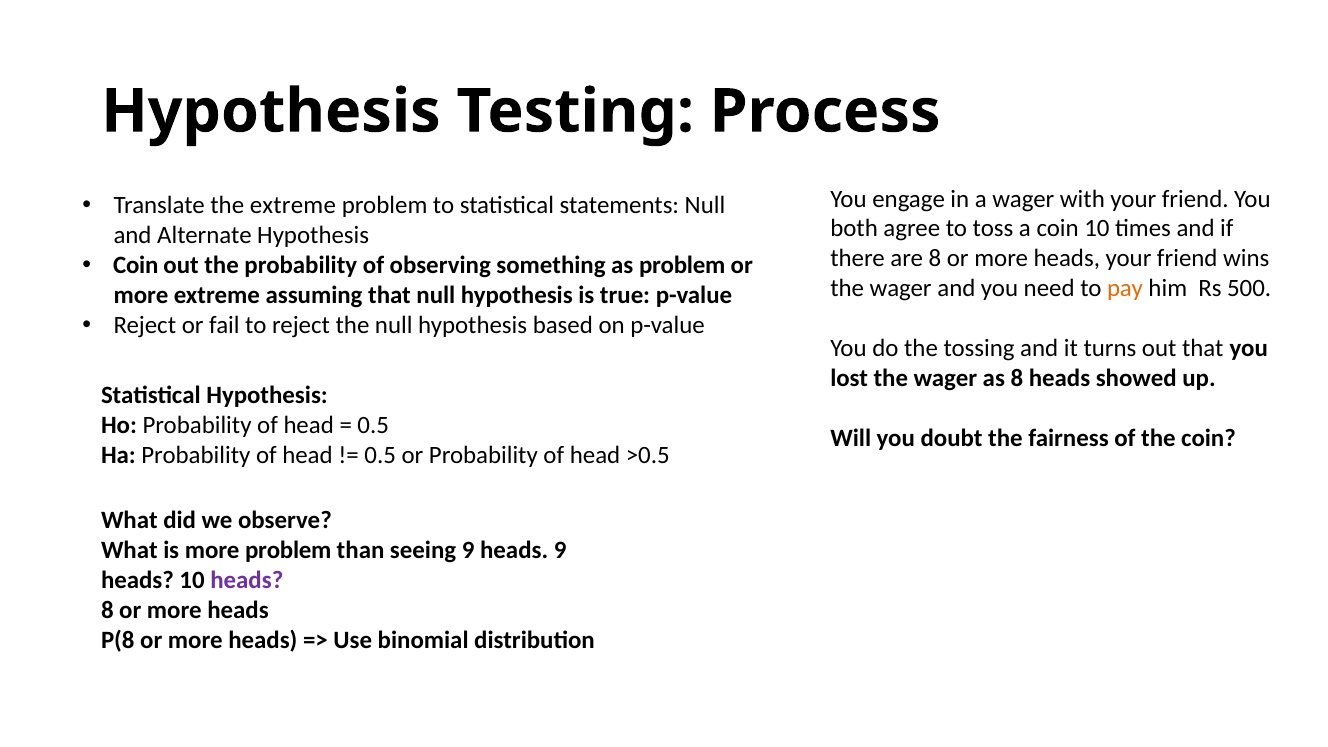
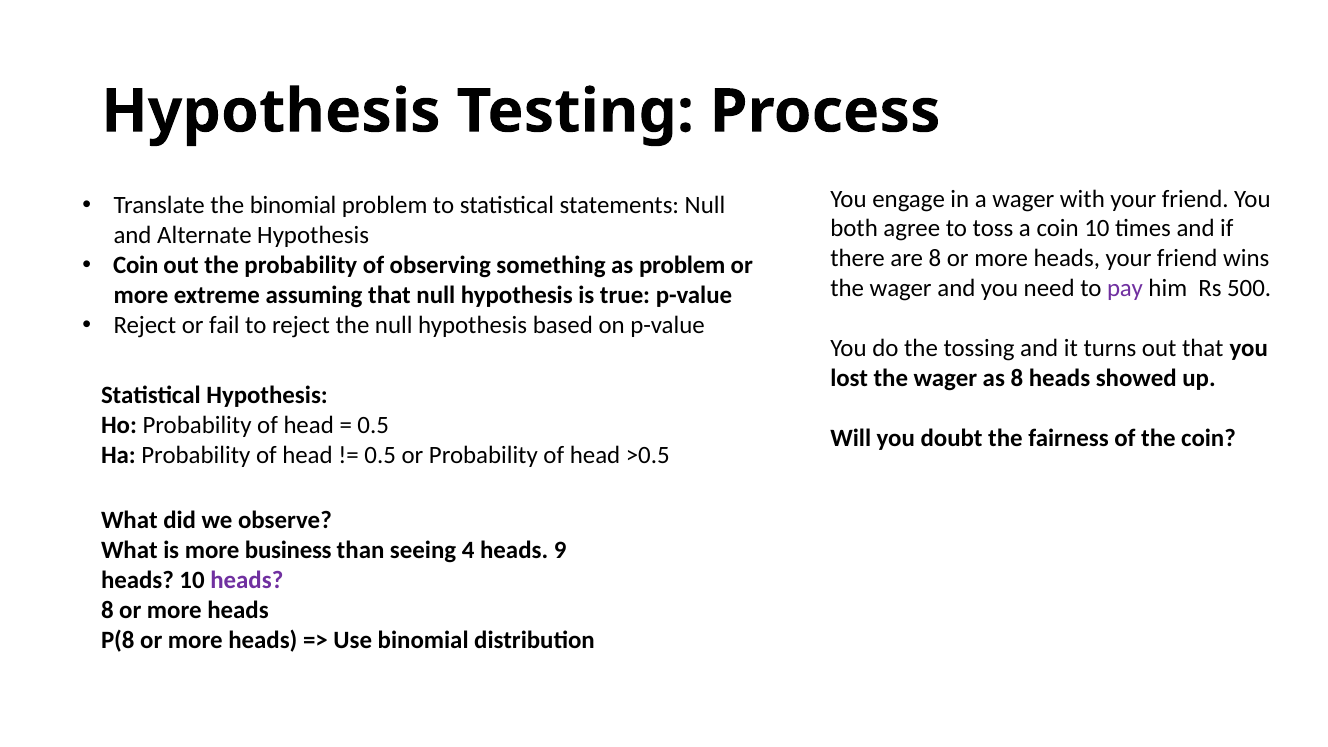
the extreme: extreme -> binomial (293, 206)
pay colour: orange -> purple (1125, 289)
more problem: problem -> business (288, 551)
seeing 9: 9 -> 4 (468, 551)
